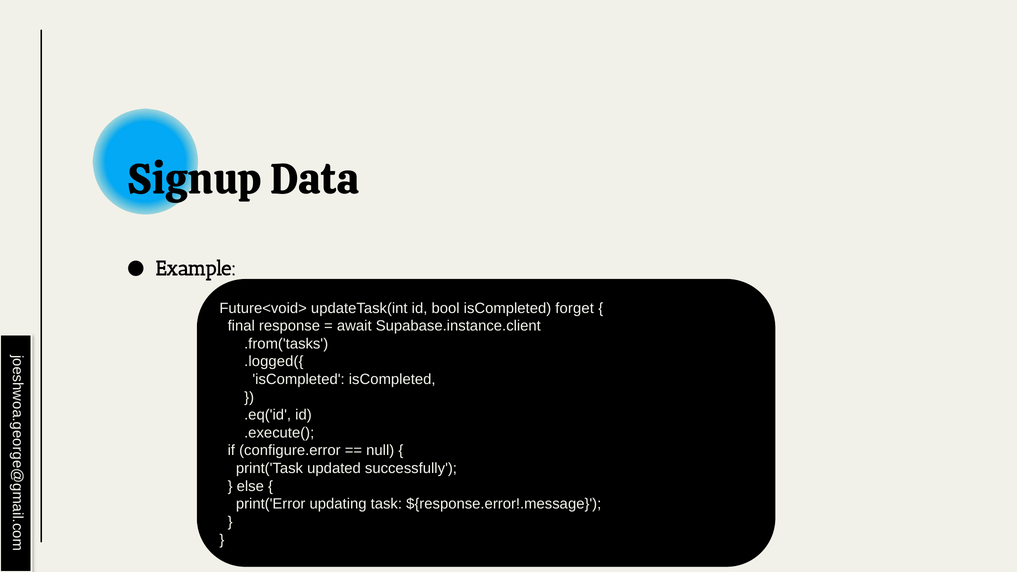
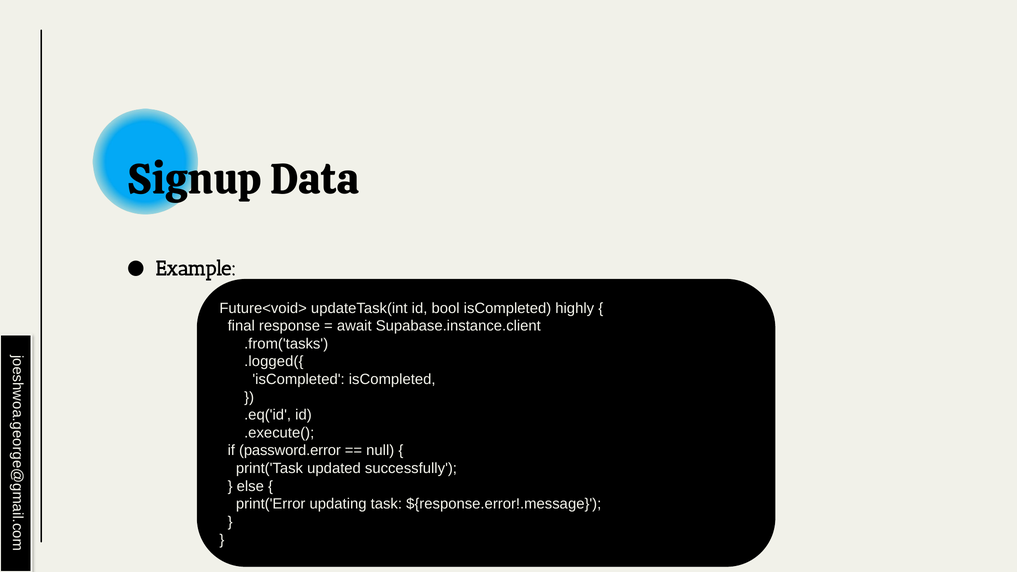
forget: forget -> highly (575, 308)
configure.error: configure.error -> password.error (290, 451)
